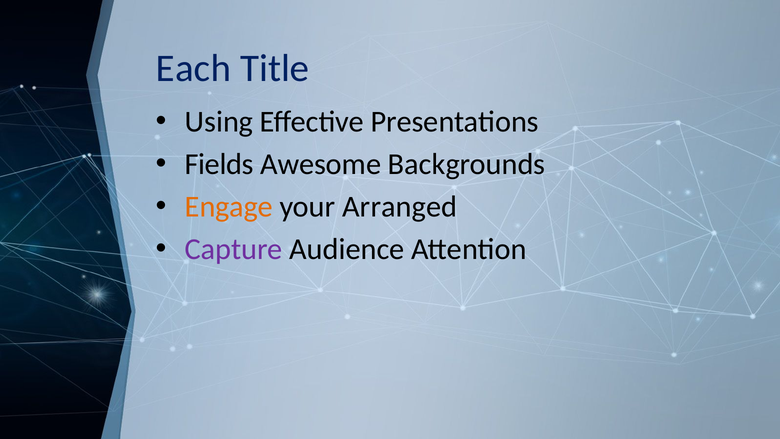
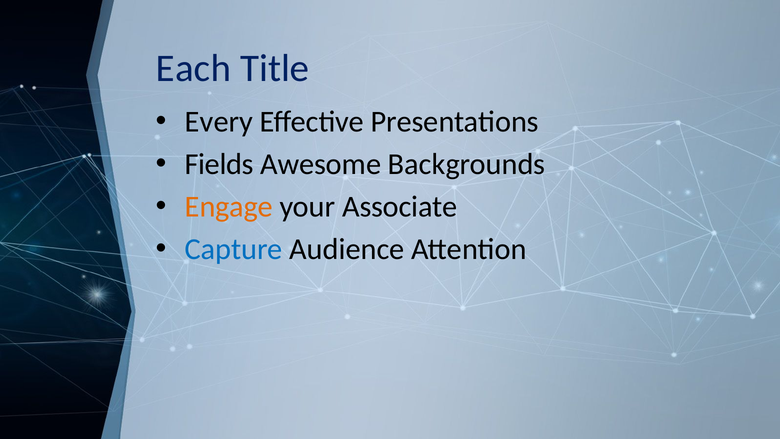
Using: Using -> Every (219, 122)
Arranged: Arranged -> Associate (400, 207)
Capture colour: purple -> blue (234, 249)
